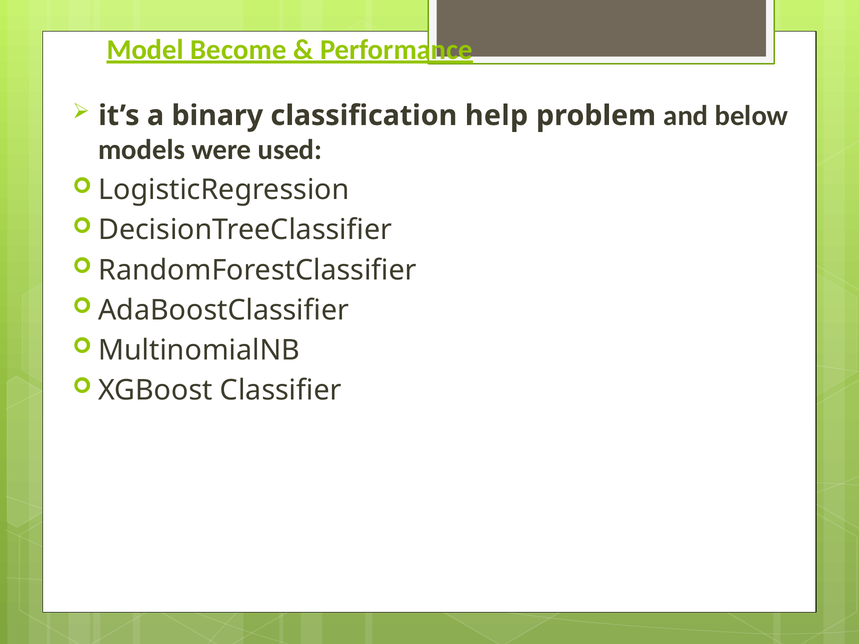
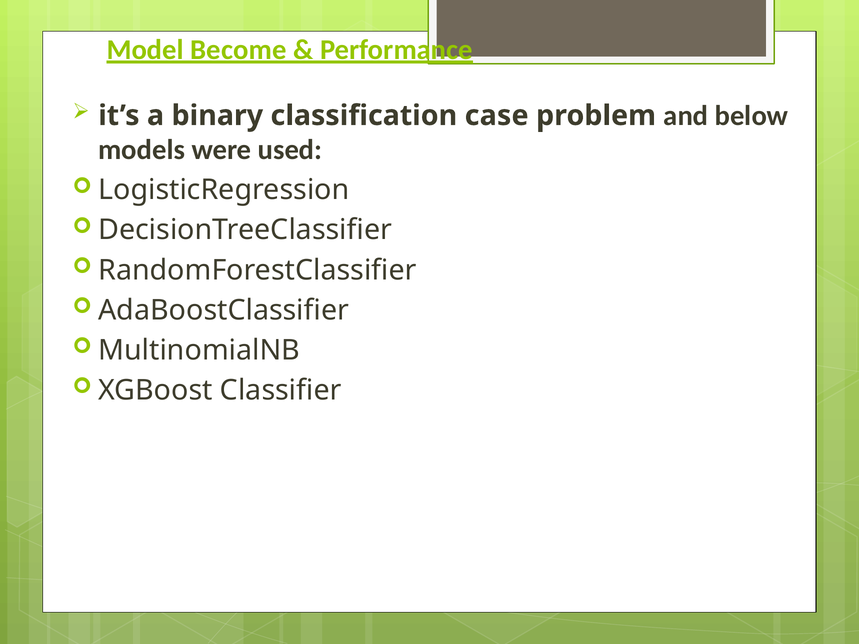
help: help -> case (497, 116)
